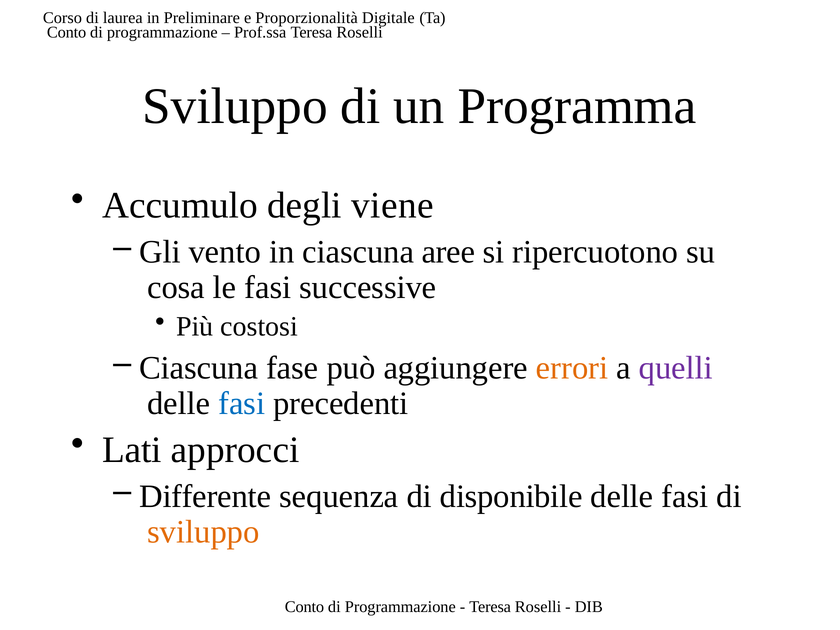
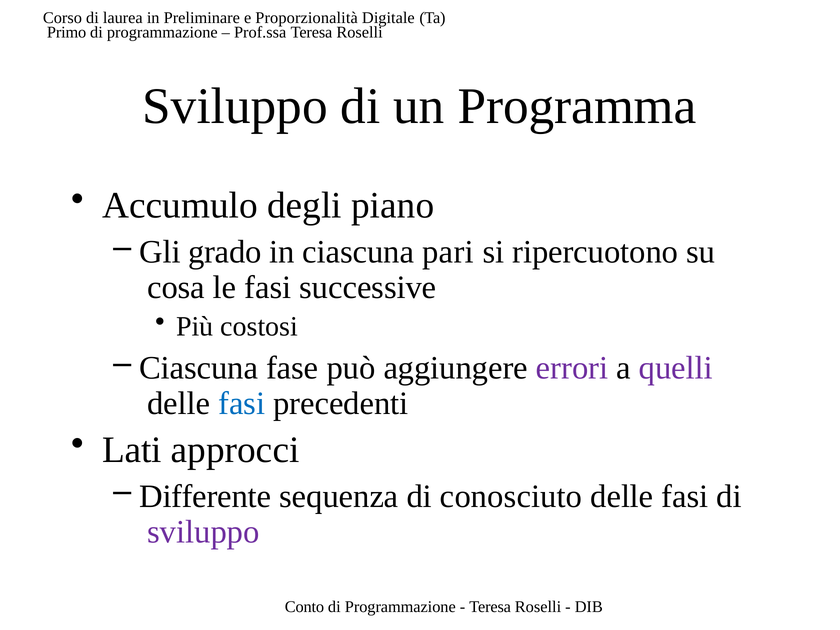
Conto: Conto -> Primo (67, 33)
viene: viene -> piano (393, 206)
vento: vento -> grado (225, 252)
aree: aree -> pari (448, 252)
errori colour: orange -> purple (572, 368)
disponibile: disponibile -> conosciuto (511, 496)
sviluppo colour: orange -> purple (203, 532)
